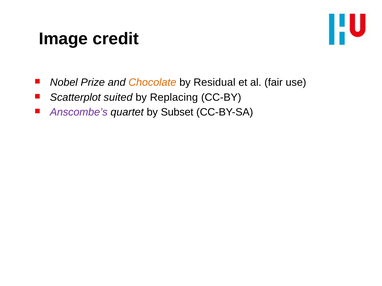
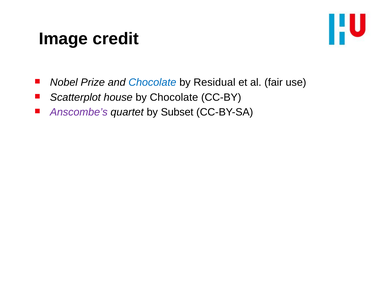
Chocolate colour: orange -> blue (152, 83)
suited: suited -> house (118, 98)
by Replacing: Replacing -> Chocolate (174, 98)
